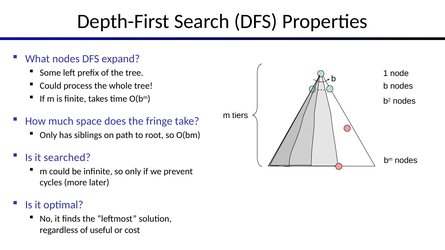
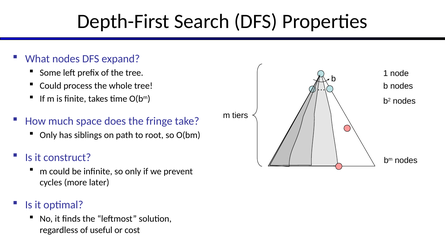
searched: searched -> construct (67, 158)
